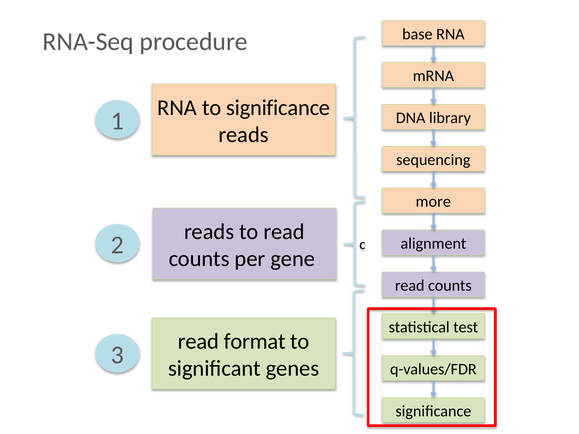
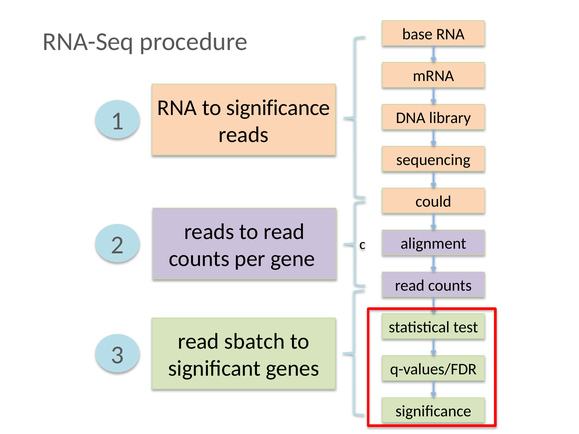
more: more -> could (433, 202)
format: format -> sbatch (255, 342)
